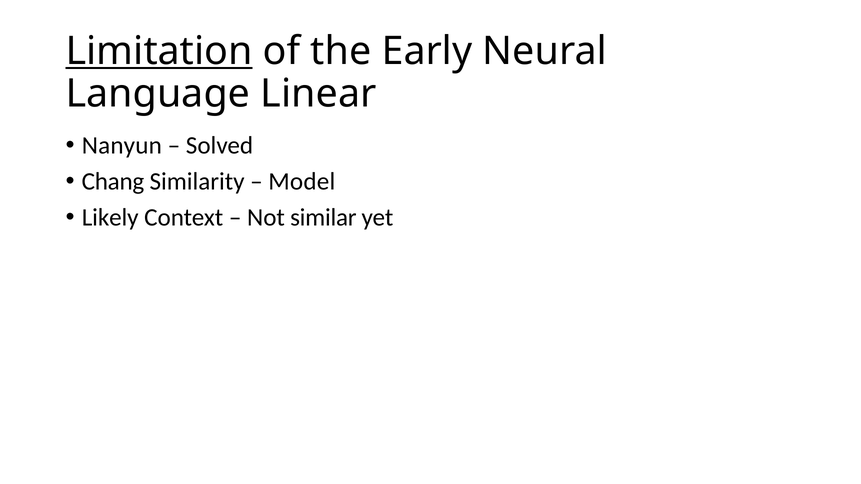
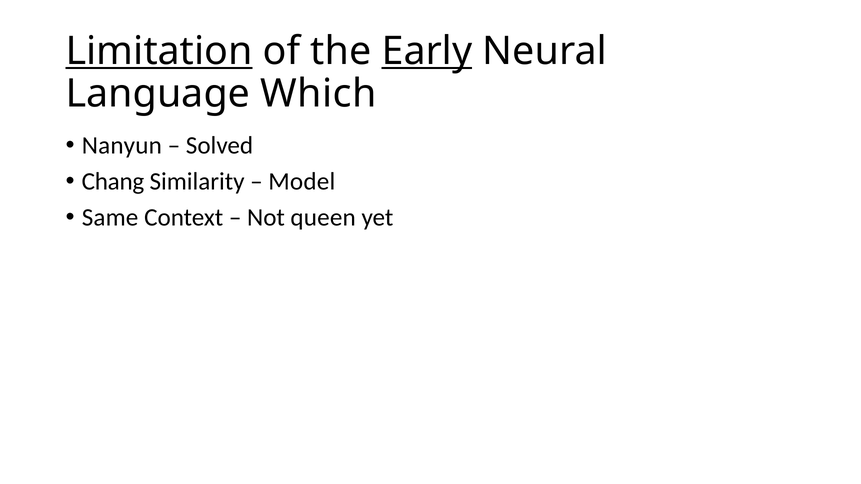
Early underline: none -> present (427, 51)
Linear: Linear -> Which (318, 94)
Likely: Likely -> Same (110, 218)
similar: similar -> queen (323, 218)
